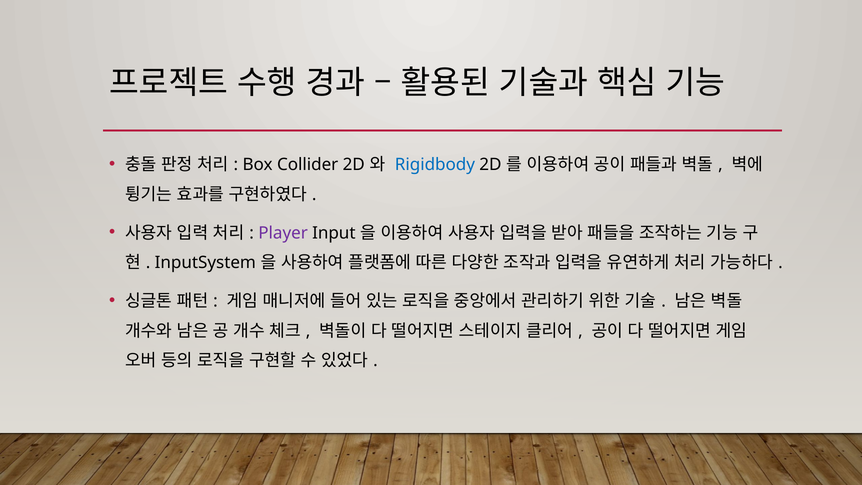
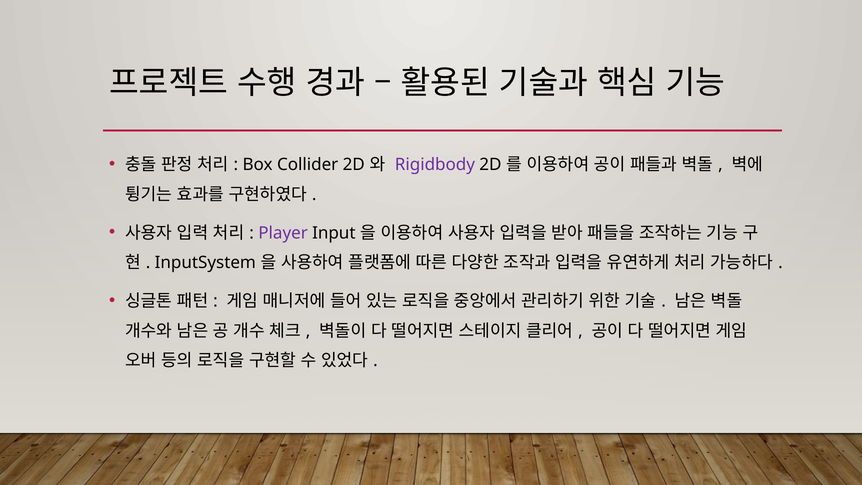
Rigidbody colour: blue -> purple (435, 165)
